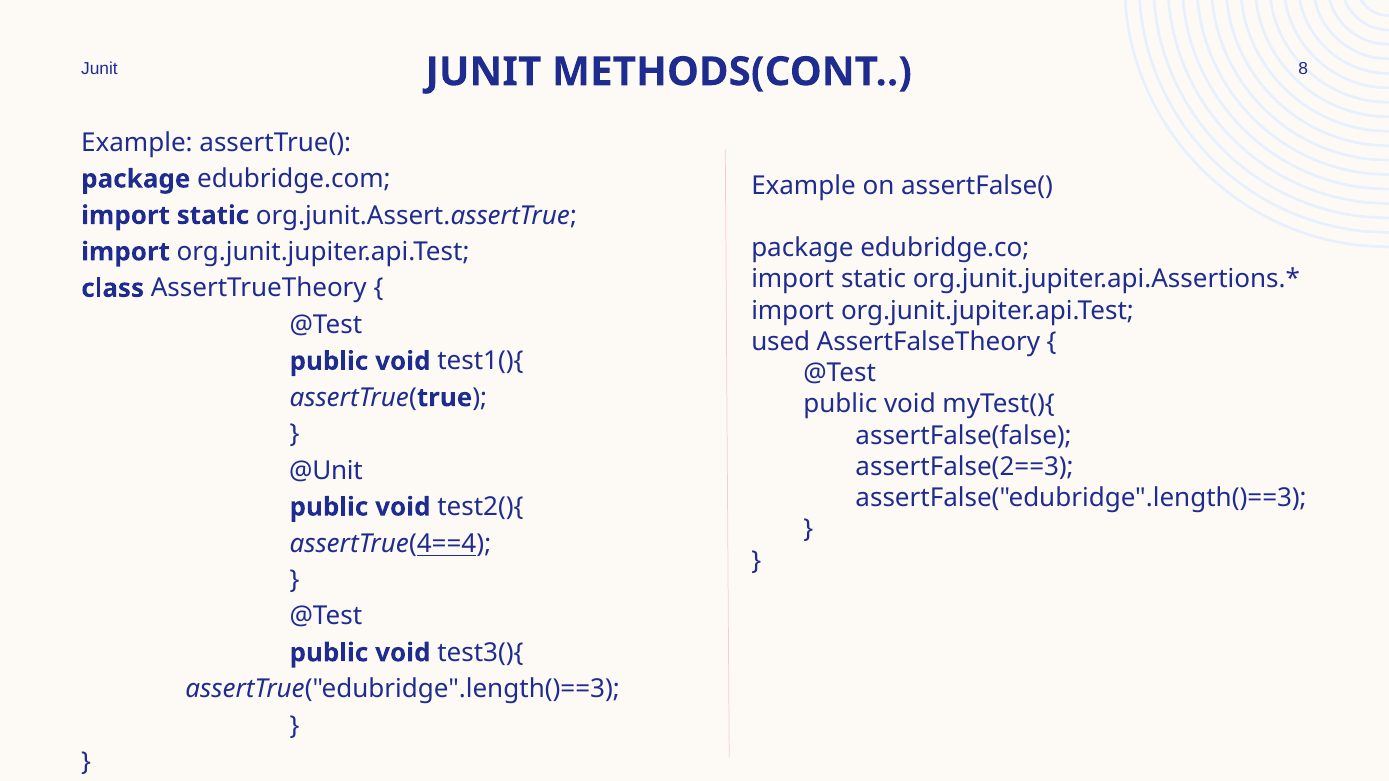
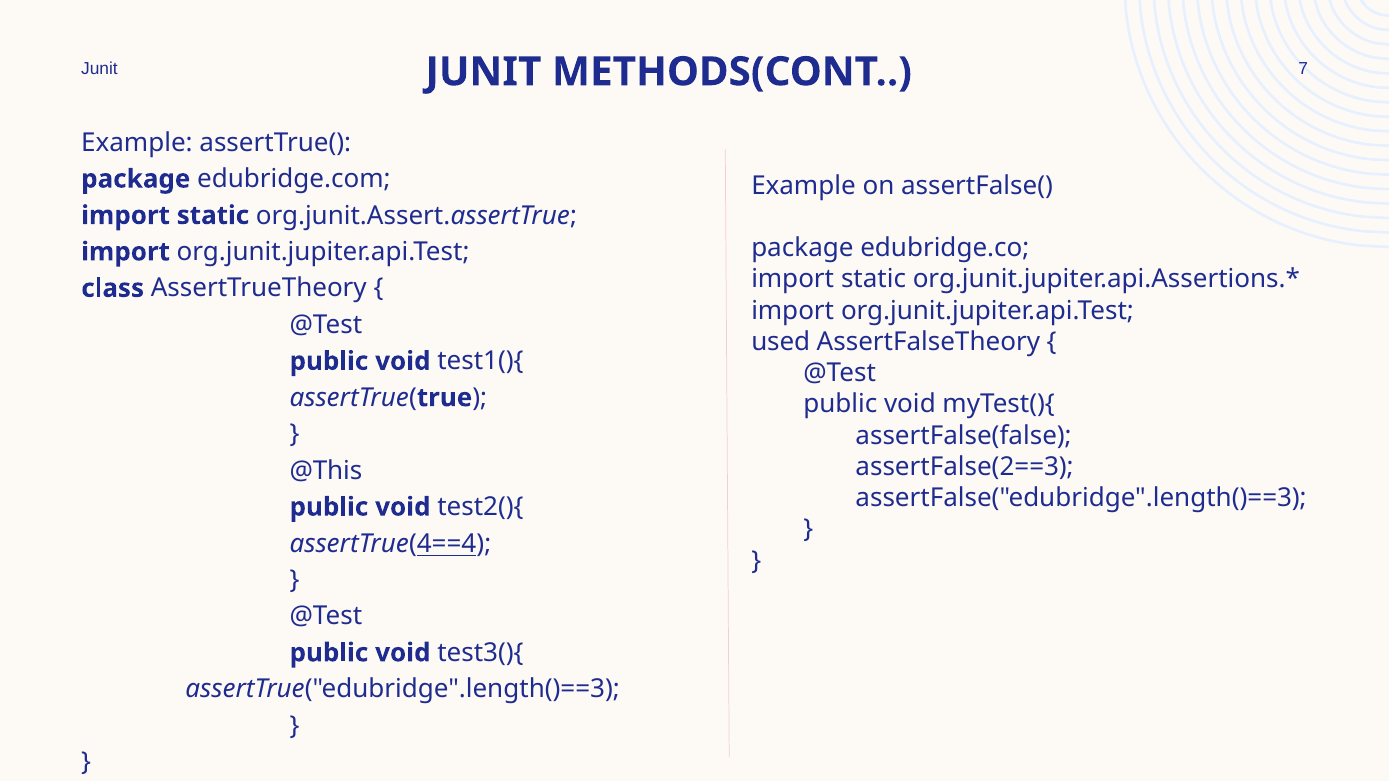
8: 8 -> 7 (1303, 69)
@Unit: @Unit -> @This (326, 471)
